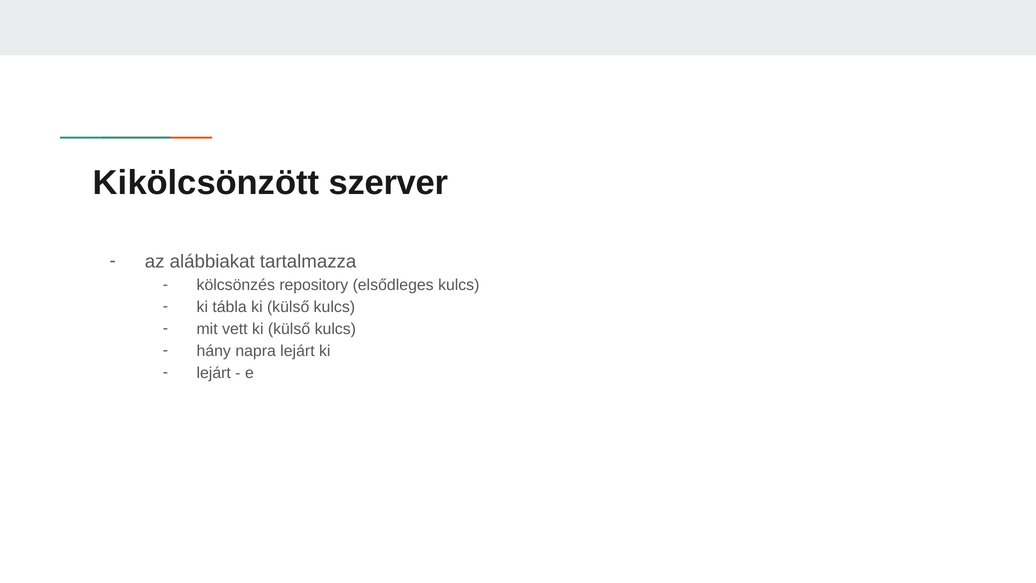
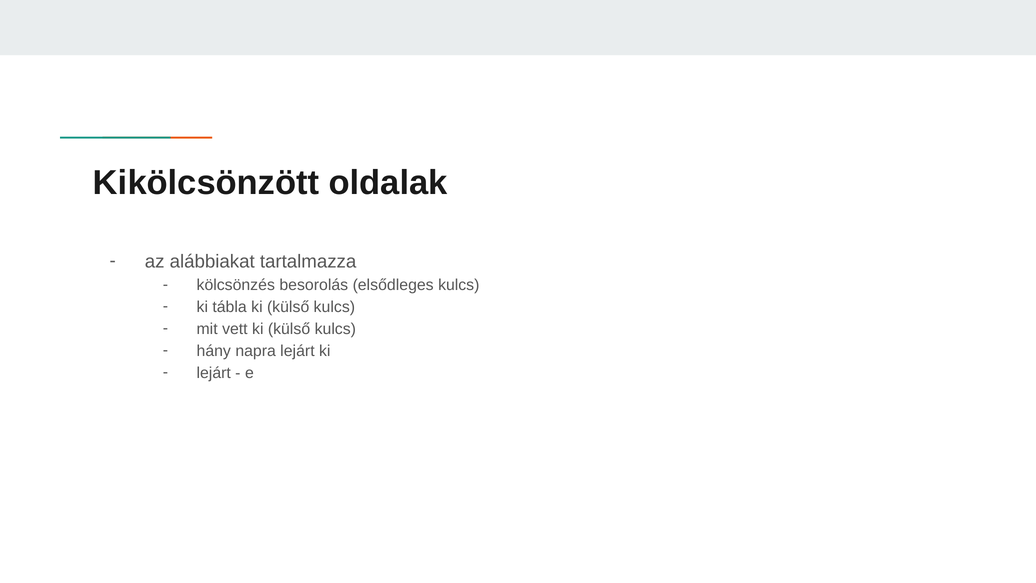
szerver: szerver -> oldalak (388, 183)
repository: repository -> besorolás (314, 285)
